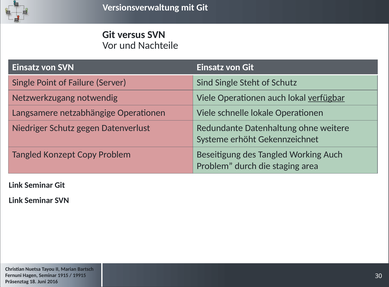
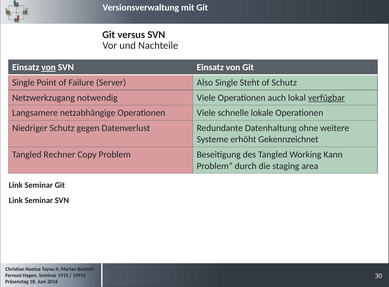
von underline: none -> present (49, 67)
Sind: Sind -> Also (205, 83)
Konzept: Konzept -> Rechner (59, 155)
Working Auch: Auch -> Kann (333, 155)
